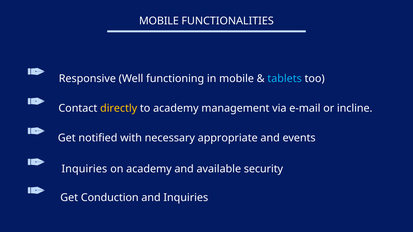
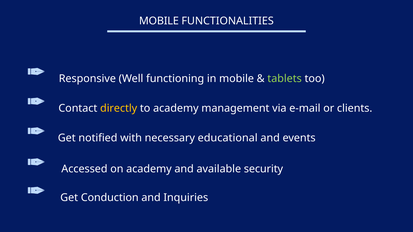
tablets colour: light blue -> light green (285, 79)
incline: incline -> clients (355, 109)
appropriate: appropriate -> educational (228, 138)
Inquiries: Inquiries -> Accessed (84, 169)
